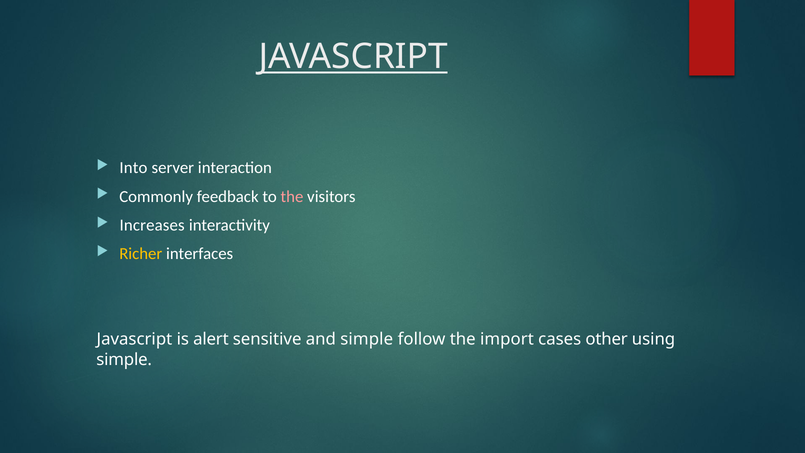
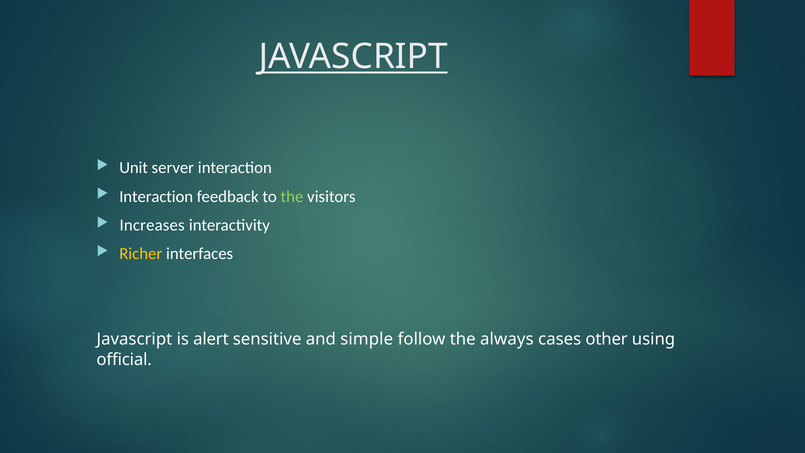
Into: Into -> Unit (134, 168)
Commonly: Commonly -> Interaction (156, 196)
the colour: pink -> light green (292, 196)
import: import -> always (507, 339)
simple: simple -> official (124, 359)
